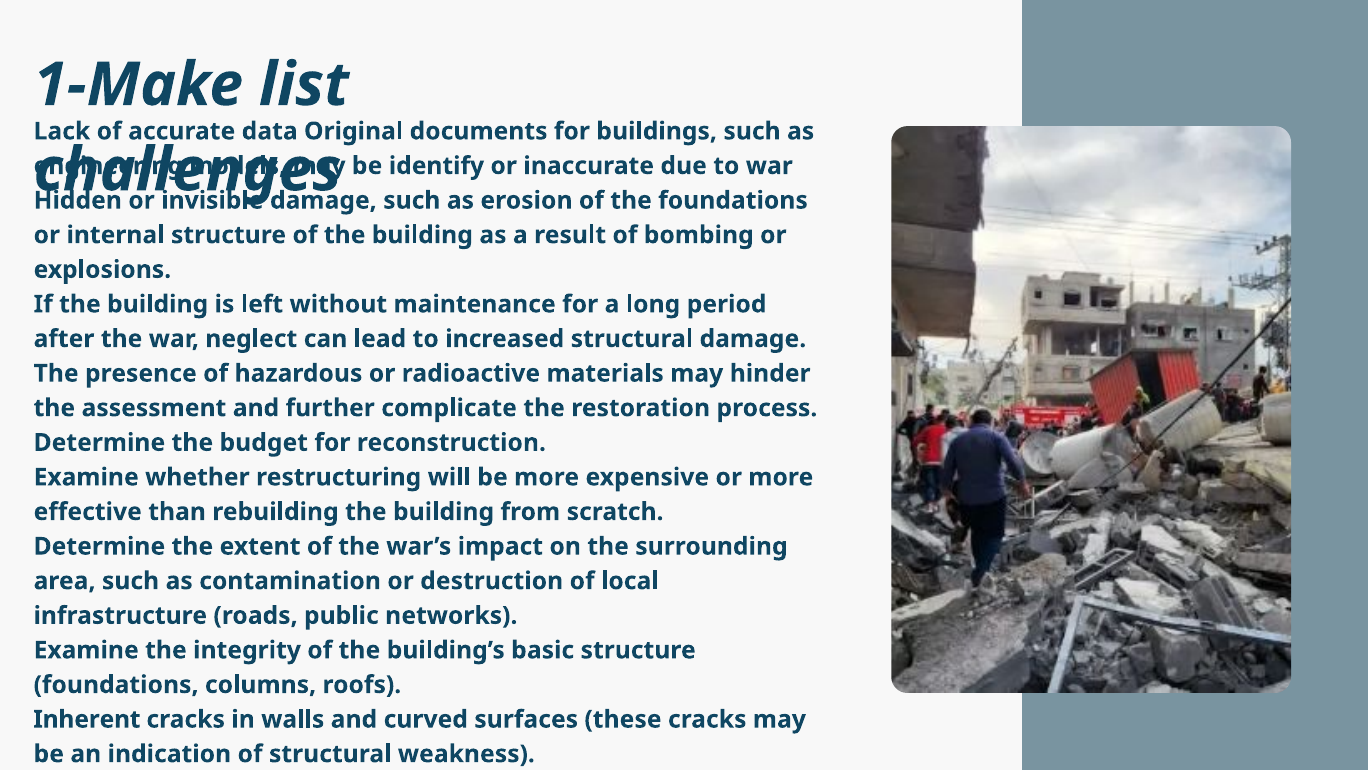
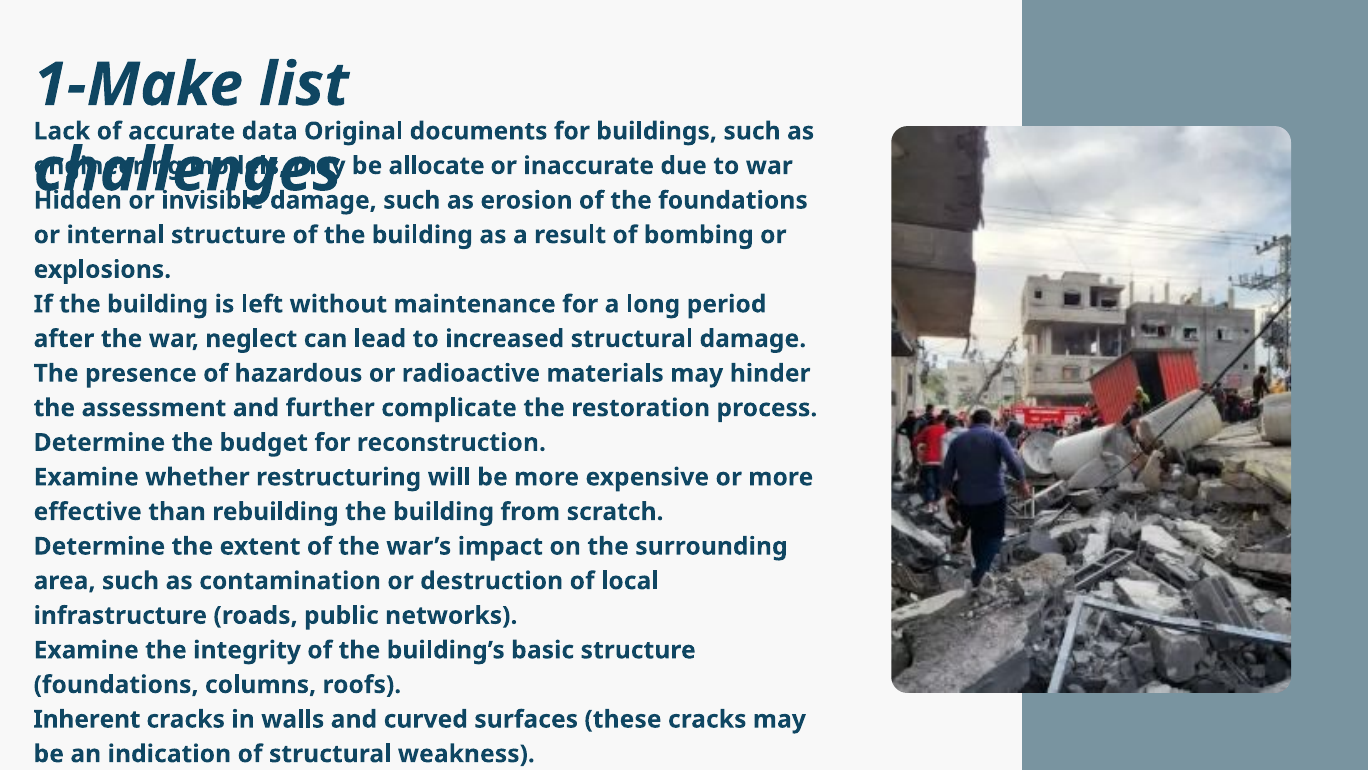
identify: identify -> allocate (437, 166)
